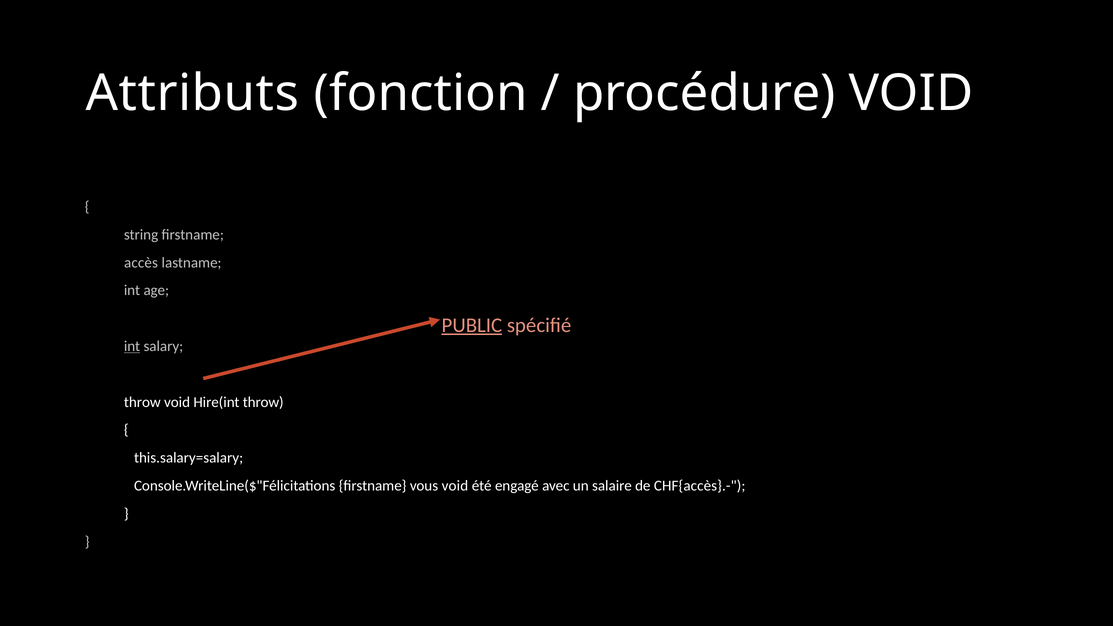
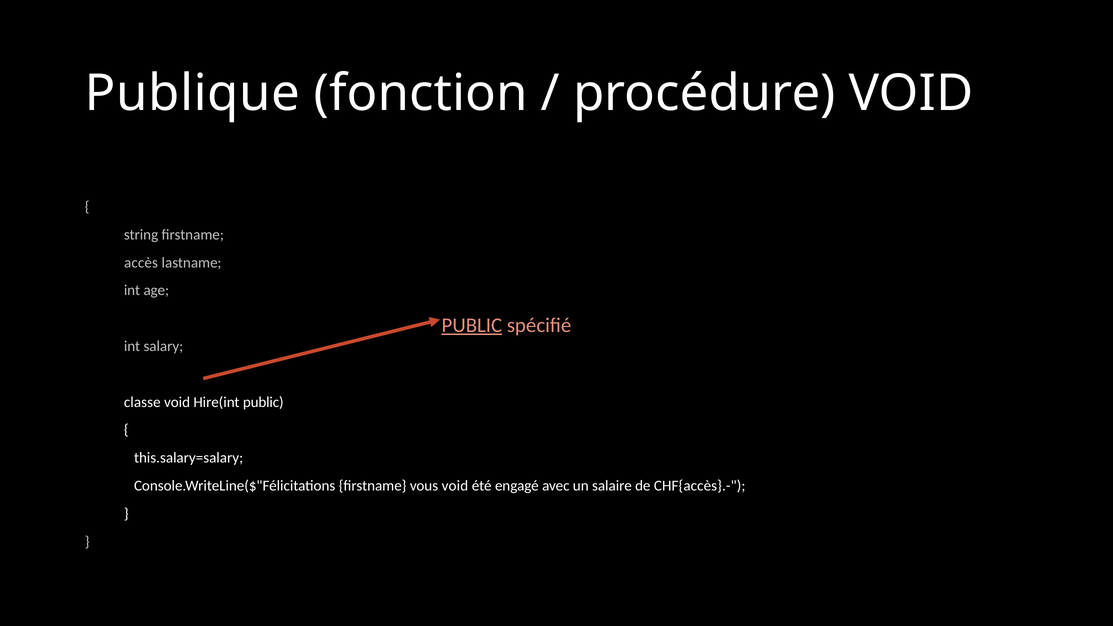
Attributs: Attributs -> Publique (193, 93)
int underline: present -> none (132, 346)
throw: throw -> classe (142, 402)
Hire(int throw: throw -> public (263, 402)
